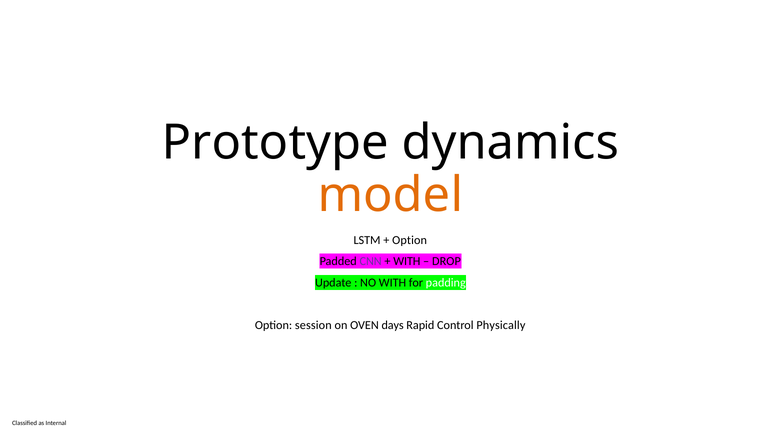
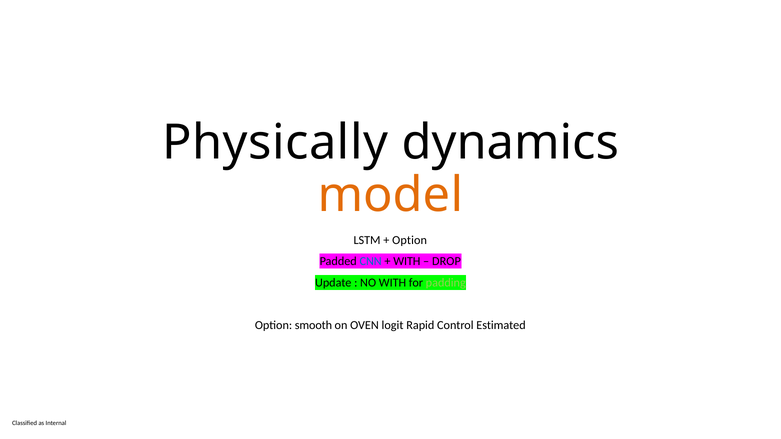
Prototype: Prototype -> Physically (275, 143)
CNN colour: purple -> blue (371, 262)
padding colour: white -> light green (446, 283)
session: session -> smooth (313, 325)
days: days -> logit (393, 325)
Physically: Physically -> Estimated (501, 325)
